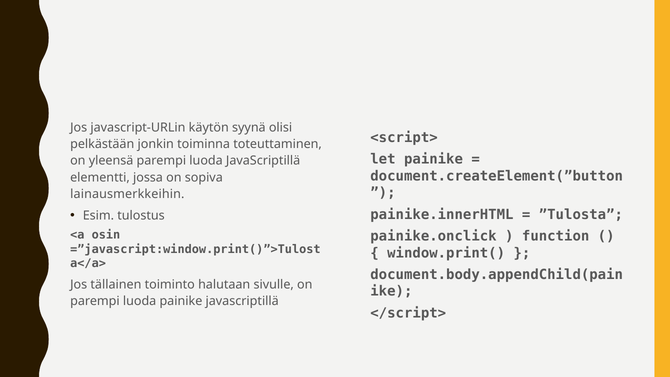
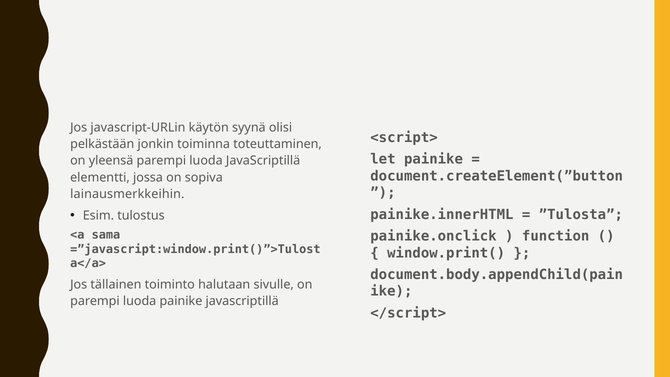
osin: osin -> sama (106, 235)
